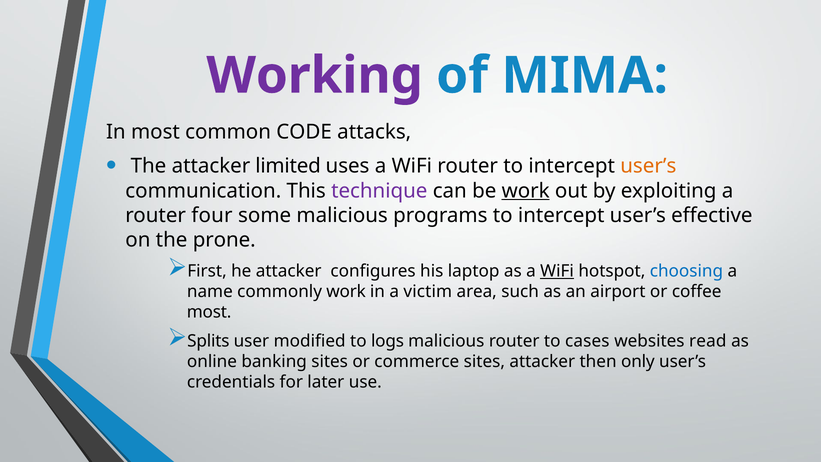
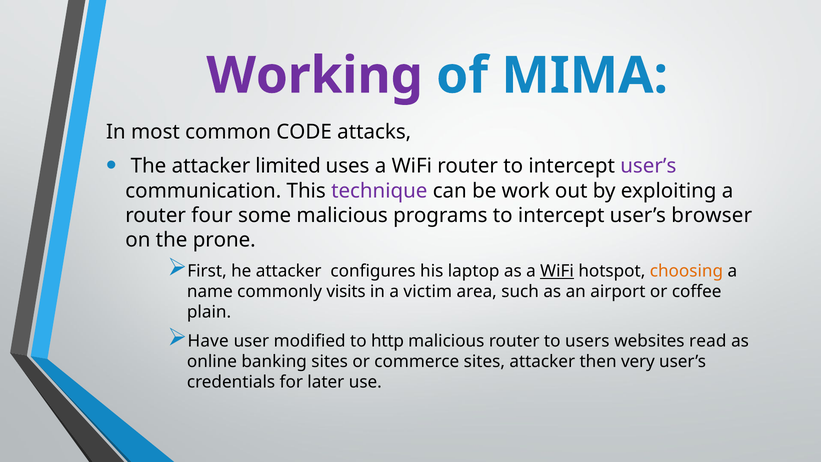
user’s colour: orange -> purple (648, 166)
work underline: present -> none (526, 191)
effective: effective -> browser (712, 215)
choosing colour: blue -> orange (686, 271)
commonly work: work -> visits (346, 291)
most: most -> plain (209, 312)
Splits: Splits -> Have (208, 341)
logs: logs -> http (387, 341)
cases: cases -> users (587, 341)
only: only -> very (638, 362)
